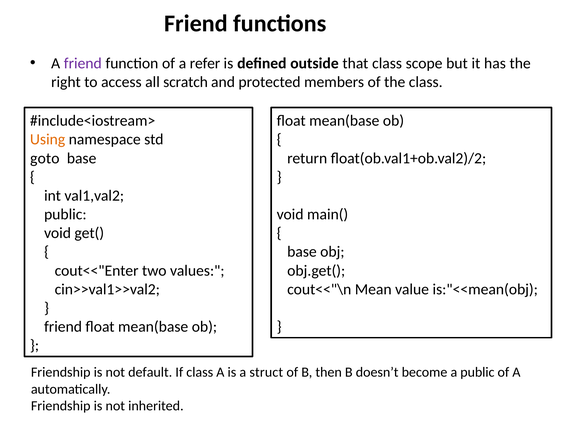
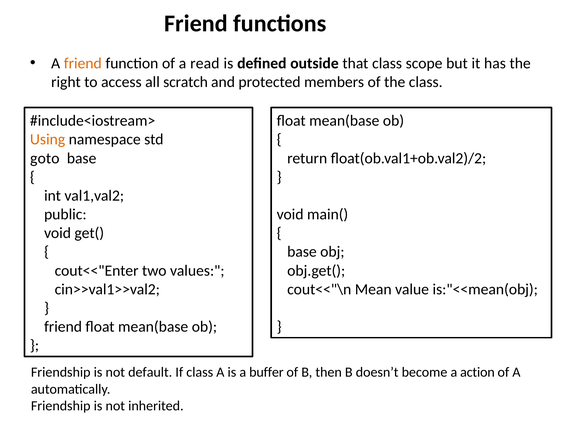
friend colour: purple -> orange (83, 63)
refer: refer -> read (205, 63)
struct: struct -> buffer (266, 372)
a public: public -> action (477, 372)
